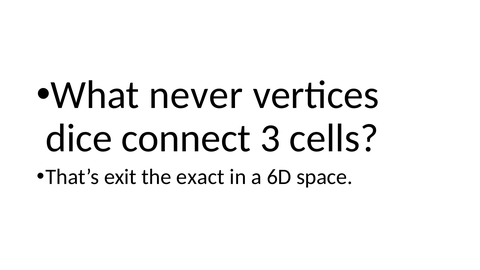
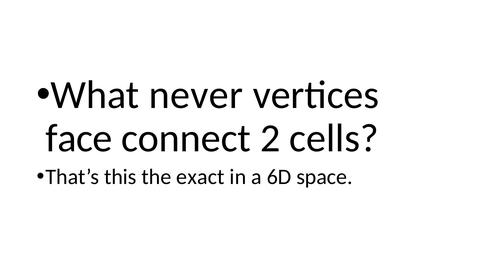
dice: dice -> face (79, 138)
3: 3 -> 2 (270, 138)
exit: exit -> this (120, 177)
